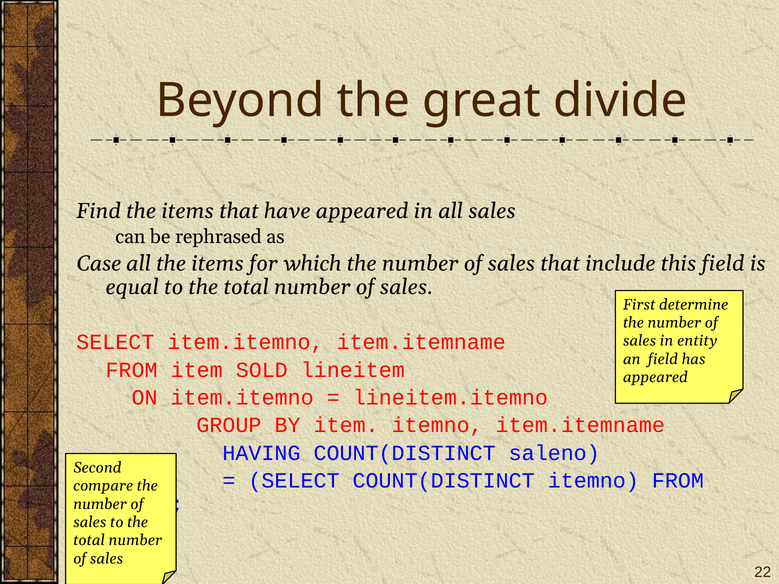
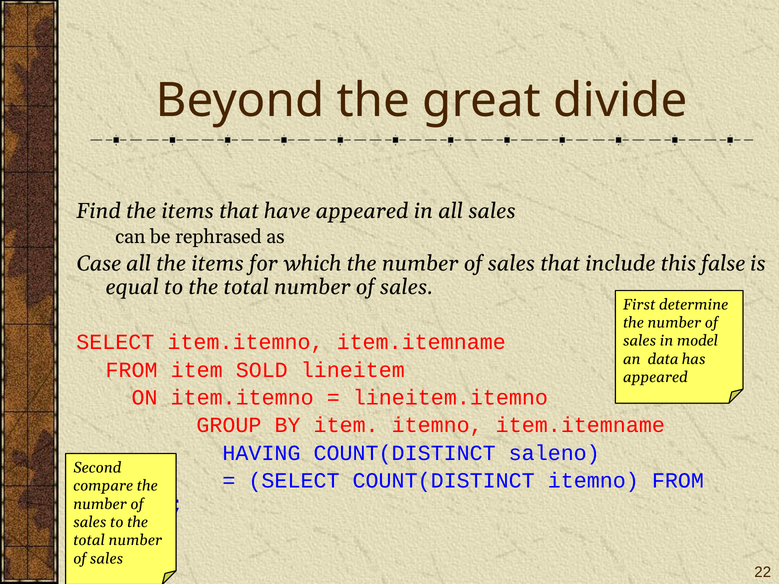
this field: field -> false (723, 264)
entity: entity -> model (698, 341)
an field: field -> data (663, 359)
